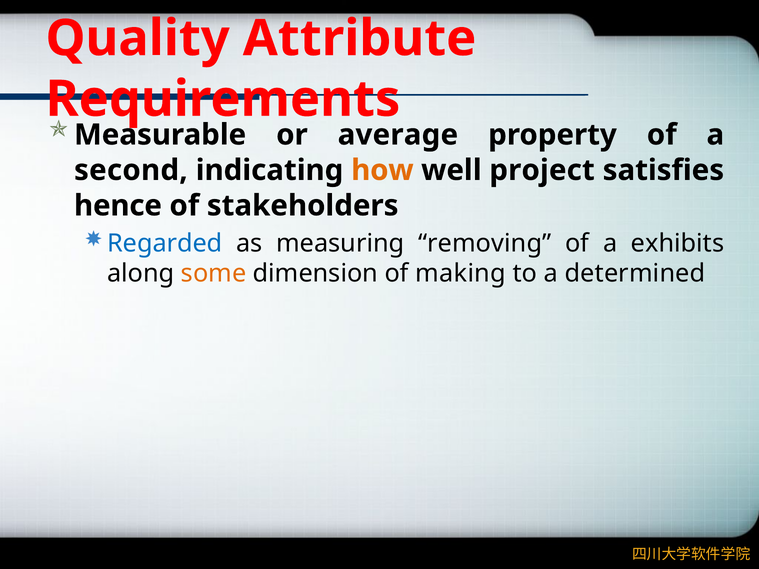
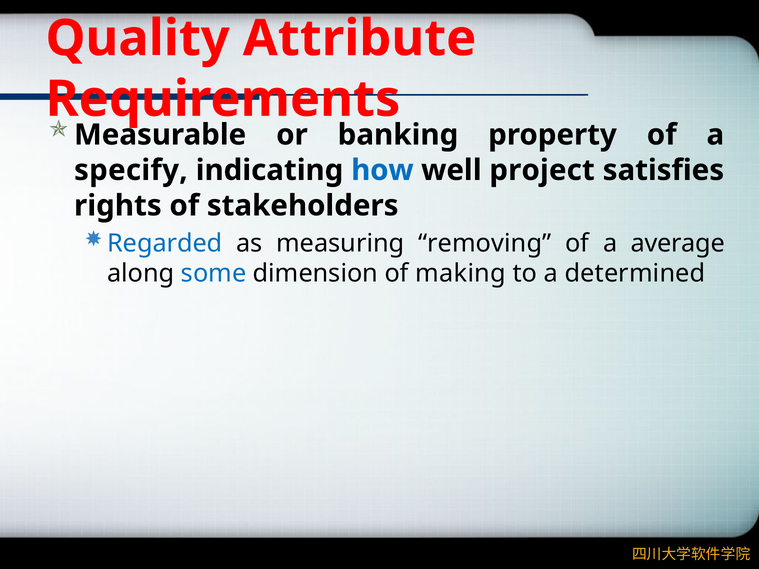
average: average -> banking (398, 135)
second: second -> specify (131, 170)
how colour: orange -> blue (382, 170)
hence: hence -> rights (118, 206)
exhibits: exhibits -> average (678, 243)
some colour: orange -> blue (214, 274)
